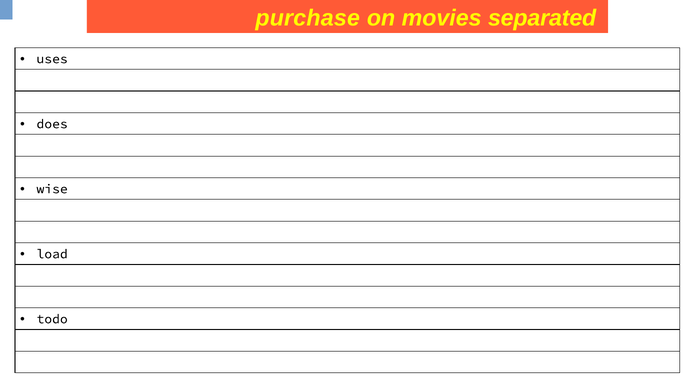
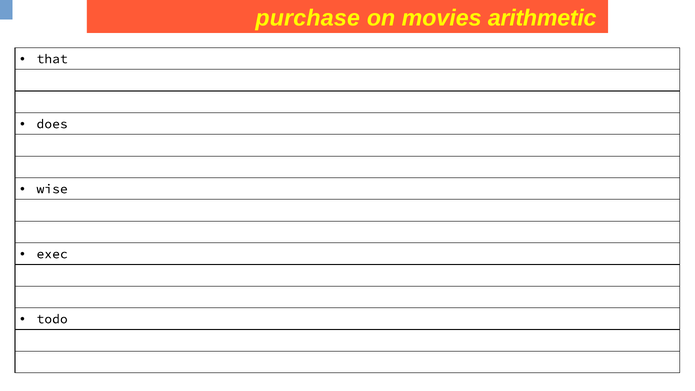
separated: separated -> arithmetic (542, 18)
uses: uses -> that (52, 59)
load: load -> exec (52, 254)
